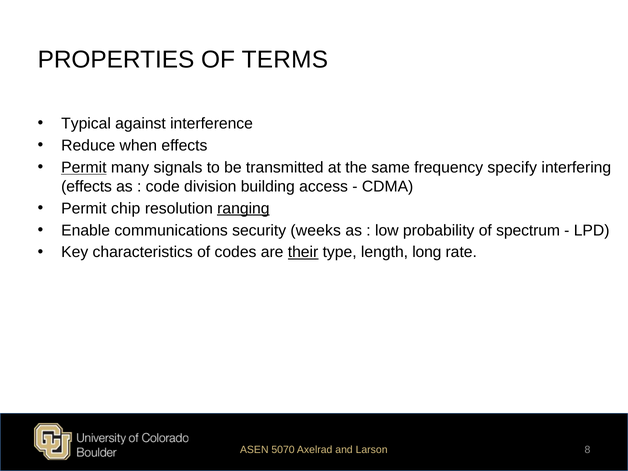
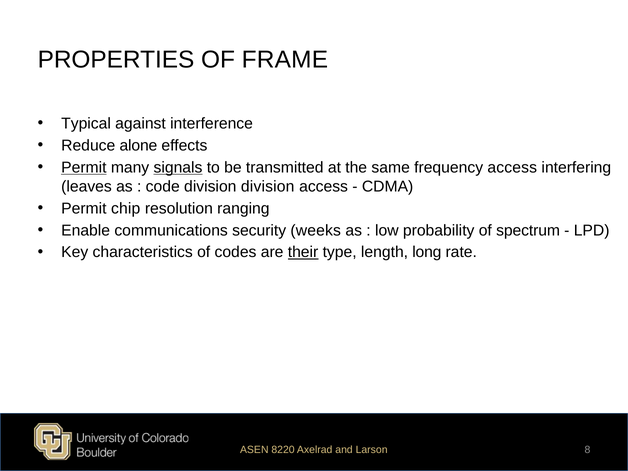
TERMS: TERMS -> FRAME (285, 60)
when: when -> alone (138, 146)
signals underline: none -> present (178, 168)
frequency specify: specify -> access (512, 168)
effects: effects -> leaves (87, 186)
division building: building -> division (268, 186)
ranging underline: present -> none (243, 208)
5070: 5070 -> 8220 (283, 450)
